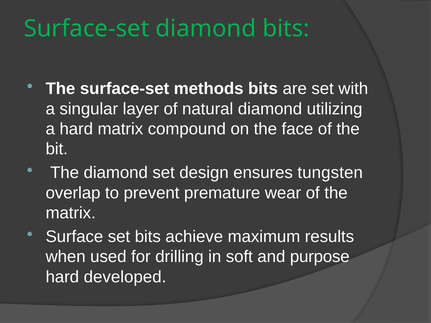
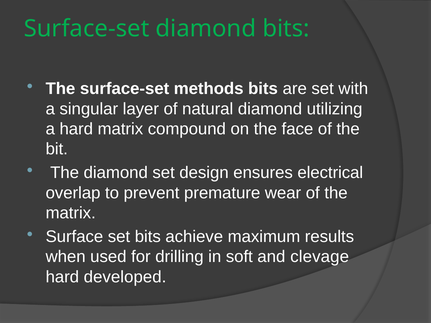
tungsten: tungsten -> electrical (330, 173)
purpose: purpose -> clevage (320, 257)
